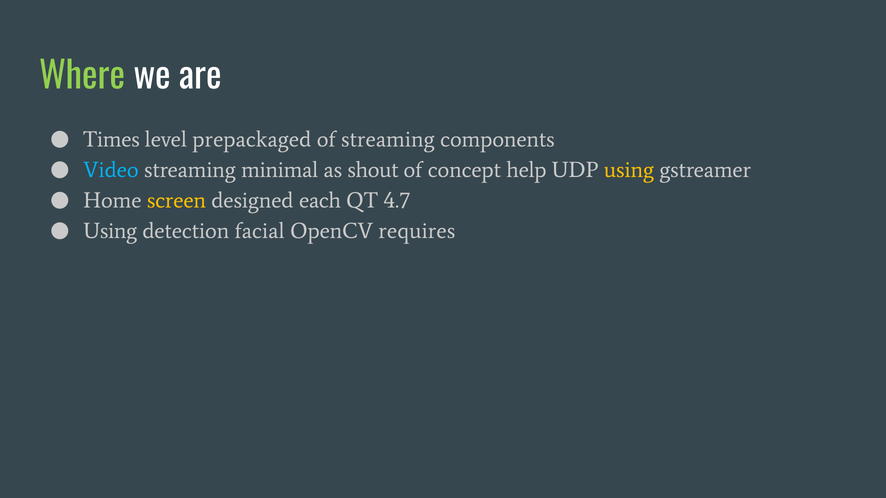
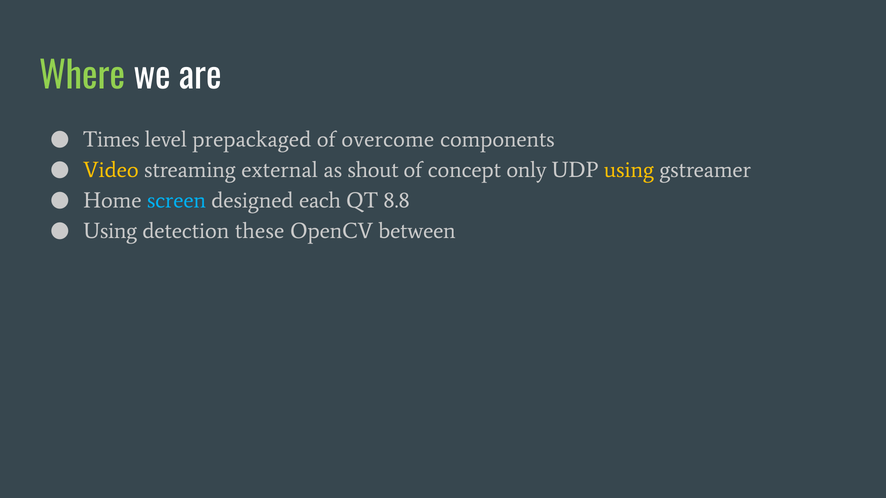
of streaming: streaming -> overcome (388, 139)
Video colour: light blue -> yellow (111, 170)
minimal: minimal -> external (280, 170)
help: help -> only (526, 170)
screen colour: yellow -> light blue (176, 200)
4.7: 4.7 -> 8.8 (397, 200)
facial: facial -> these (260, 231)
requires: requires -> between (417, 231)
